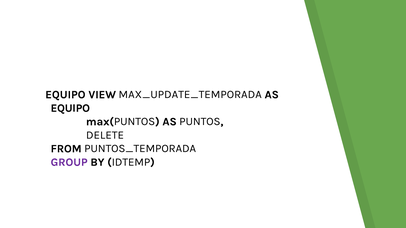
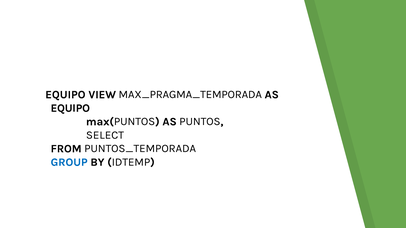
MAX_UPDATE_TEMPORADA: MAX_UPDATE_TEMPORADA -> MAX_PRAGMA_TEMPORADA (190, 95)
DELETE: DELETE -> SELECT (105, 135)
GROUP colour: purple -> blue (69, 162)
